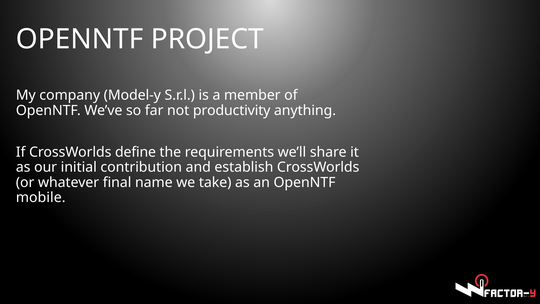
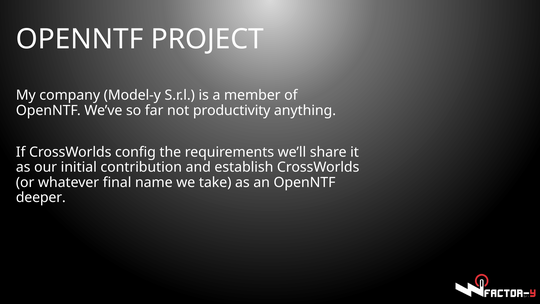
define: define -> config (135, 152)
mobile: mobile -> deeper (41, 197)
